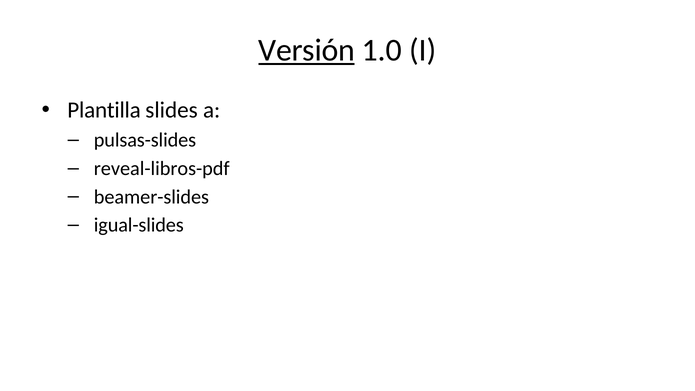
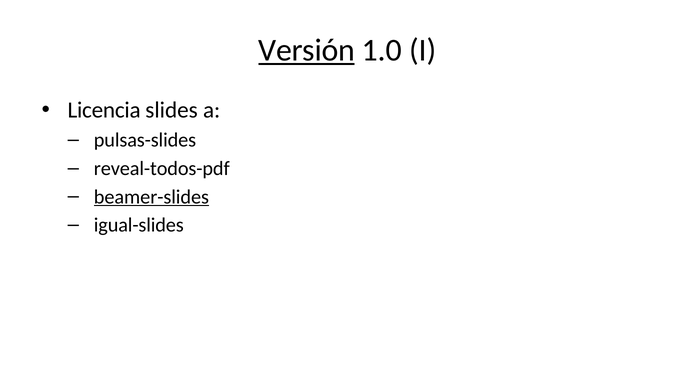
Plantilla: Plantilla -> Licencia (104, 110)
reveal-libros-pdf: reveal-libros-pdf -> reveal-todos-pdf (162, 169)
beamer-slides underline: none -> present (151, 197)
